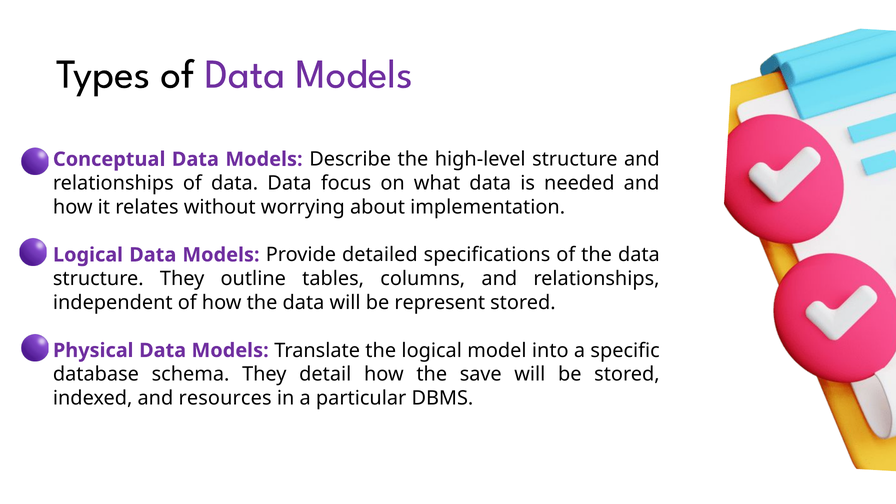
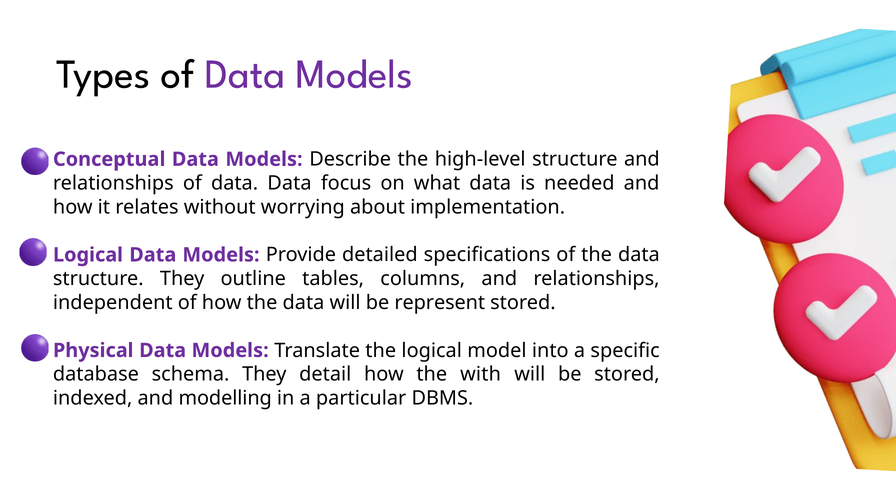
save: save -> with (481, 374)
resources: resources -> modelling (225, 398)
